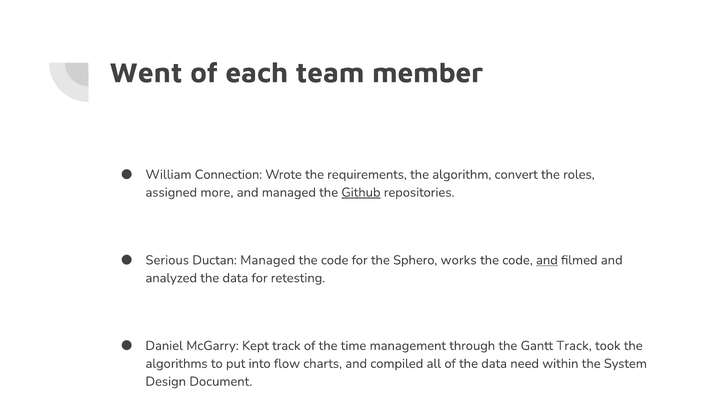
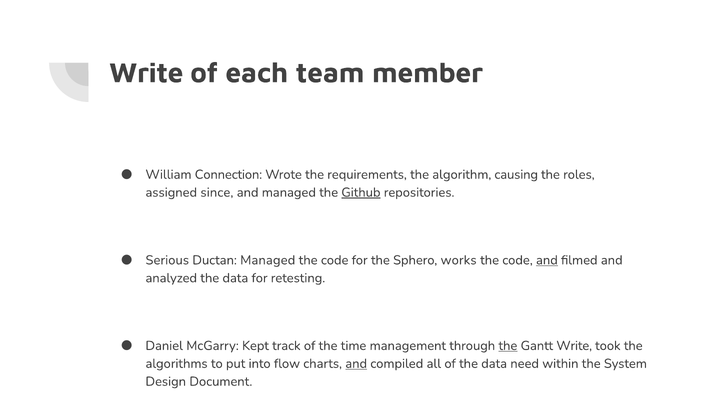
Went: Went -> Write (146, 73)
convert: convert -> causing (516, 174)
more: more -> since (217, 192)
the underline: none -> present (508, 346)
Gantt Track: Track -> Write (574, 346)
and underline: none -> present (356, 363)
